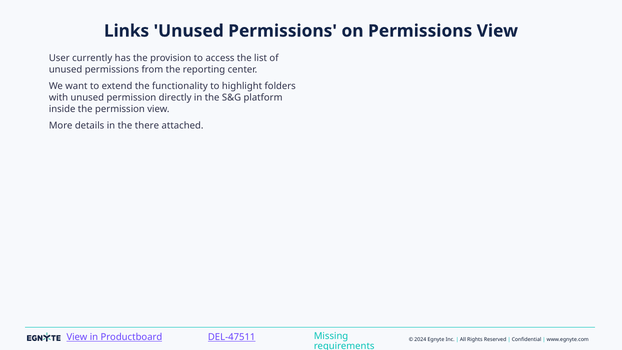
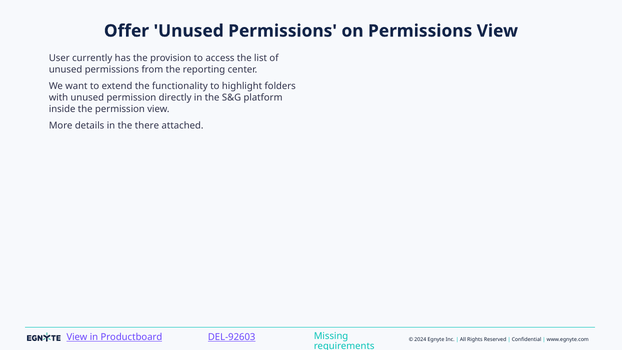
Links: Links -> Offer (126, 31)
DEL-47511: DEL-47511 -> DEL-92603 (232, 337)
